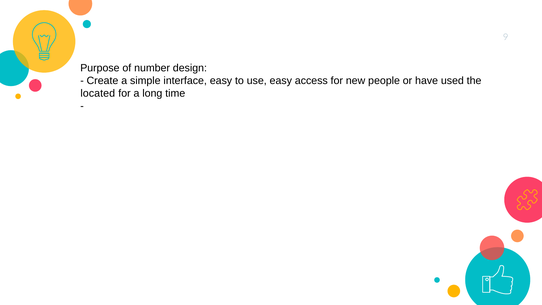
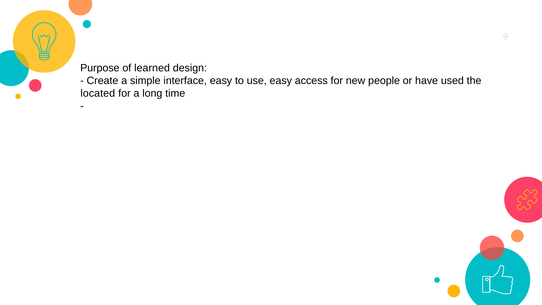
number: number -> learned (152, 68)
